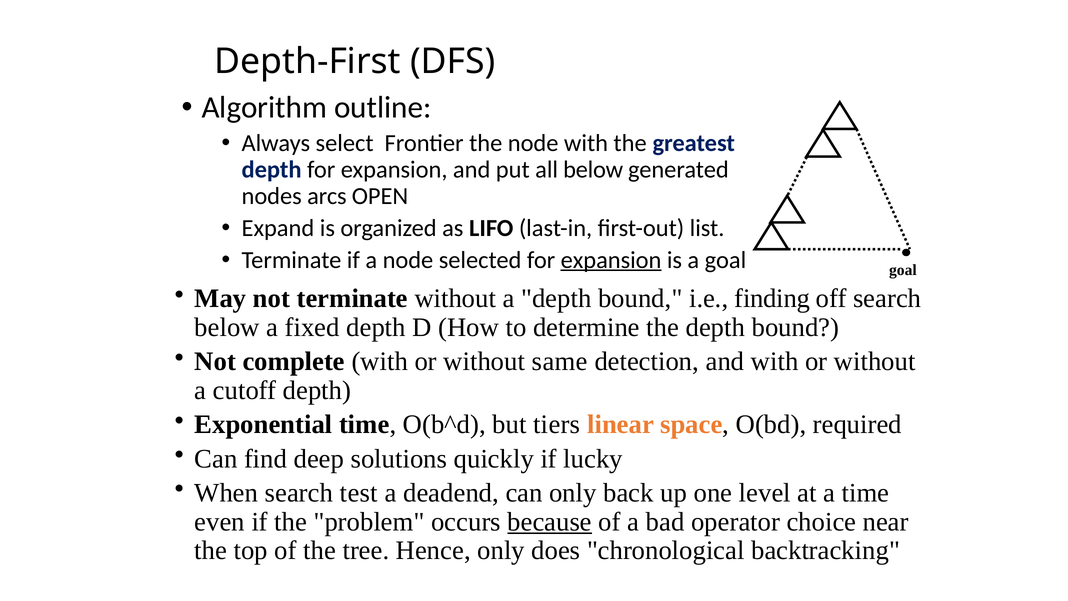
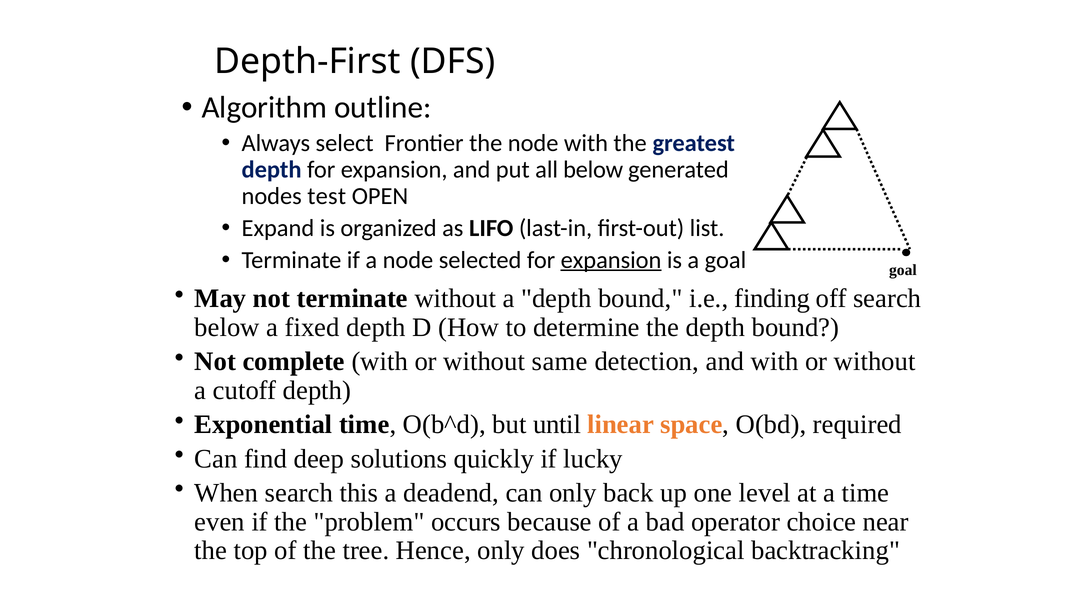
arcs: arcs -> test (327, 196)
tiers: tiers -> until (557, 424)
test: test -> this (359, 493)
because underline: present -> none (550, 522)
